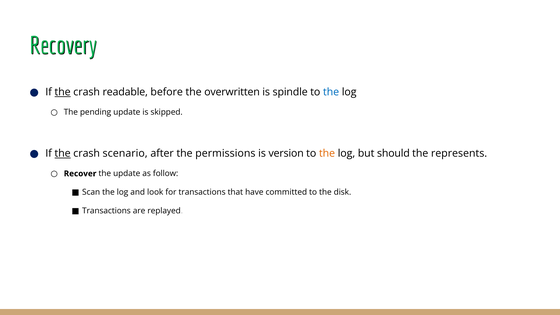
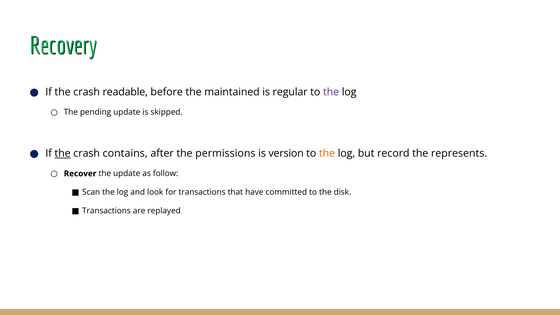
the underline: present -> none (63, 92)
overwritten: overwritten -> maintained (232, 92)
spindle: spindle -> regular (290, 92)
the colour: blue -> purple (331, 92)
scenario: scenario -> contains (125, 153)
should: should -> record (393, 153)
